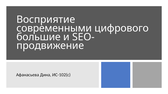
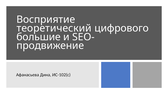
современными: современными -> теоретический (54, 28)
